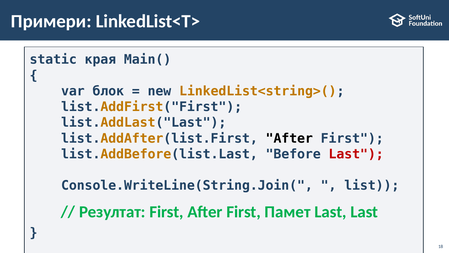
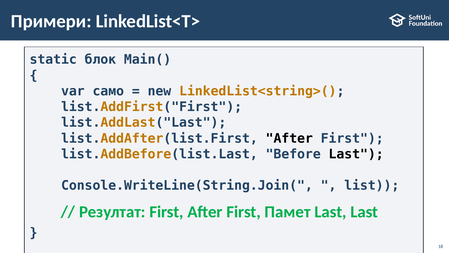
края: края -> блок (100, 59)
блок: блок -> само (108, 91)
Last colour: red -> black (356, 154)
